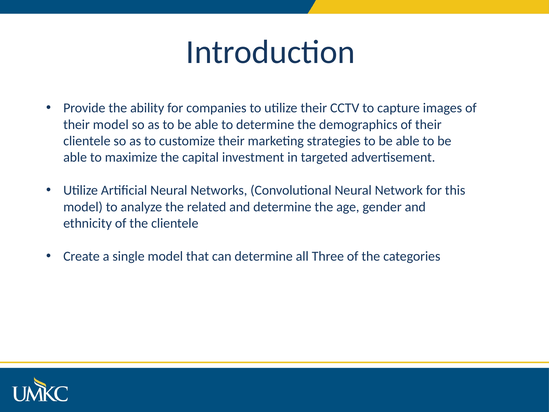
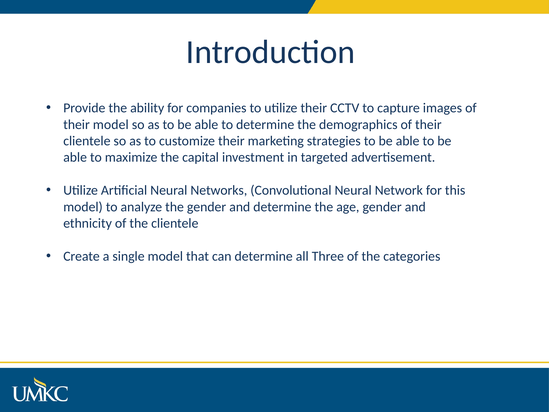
the related: related -> gender (207, 207)
